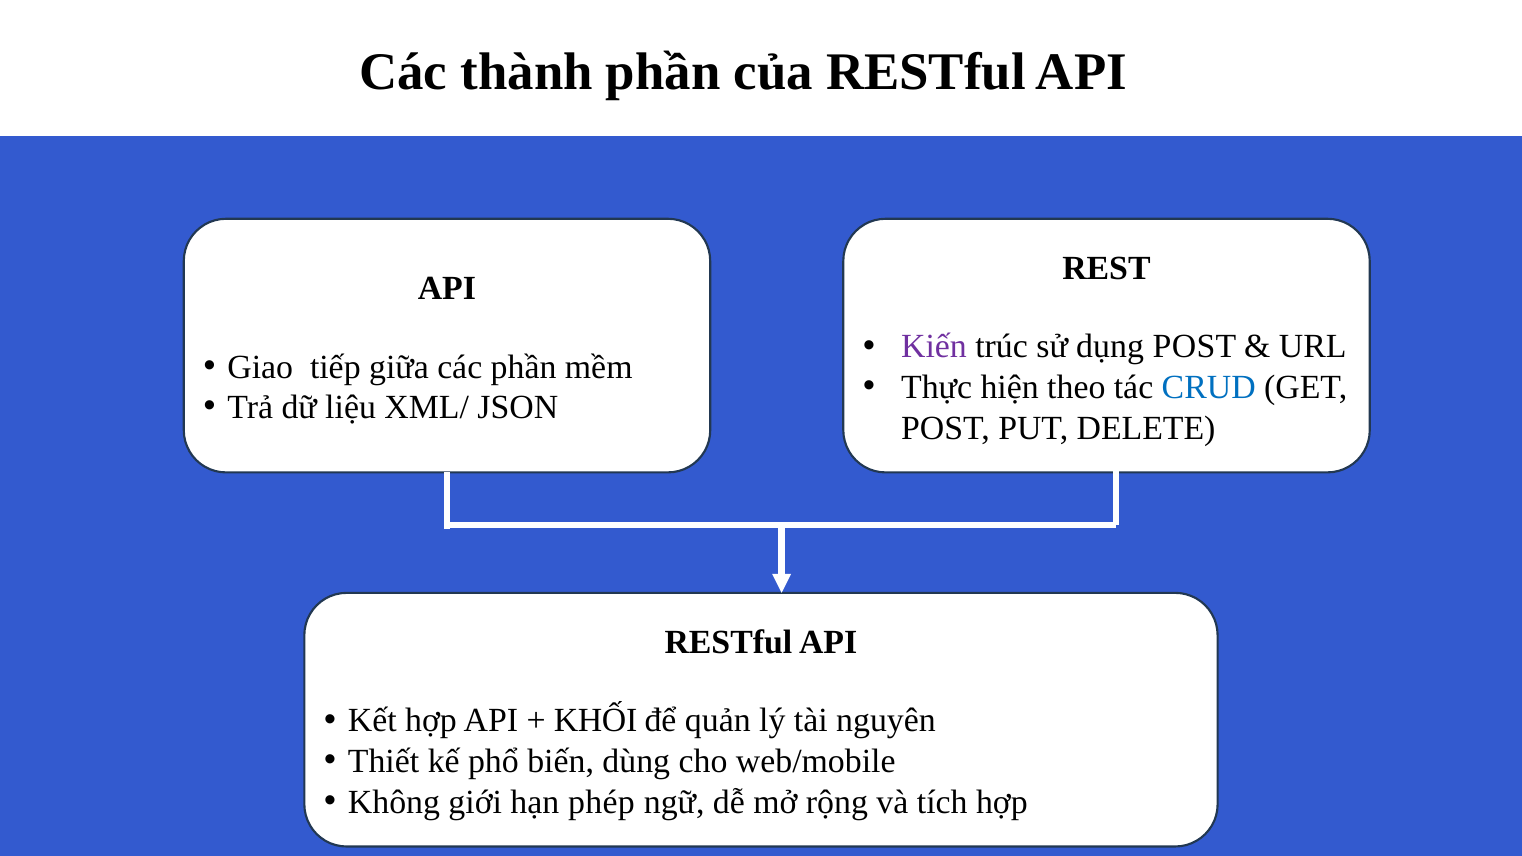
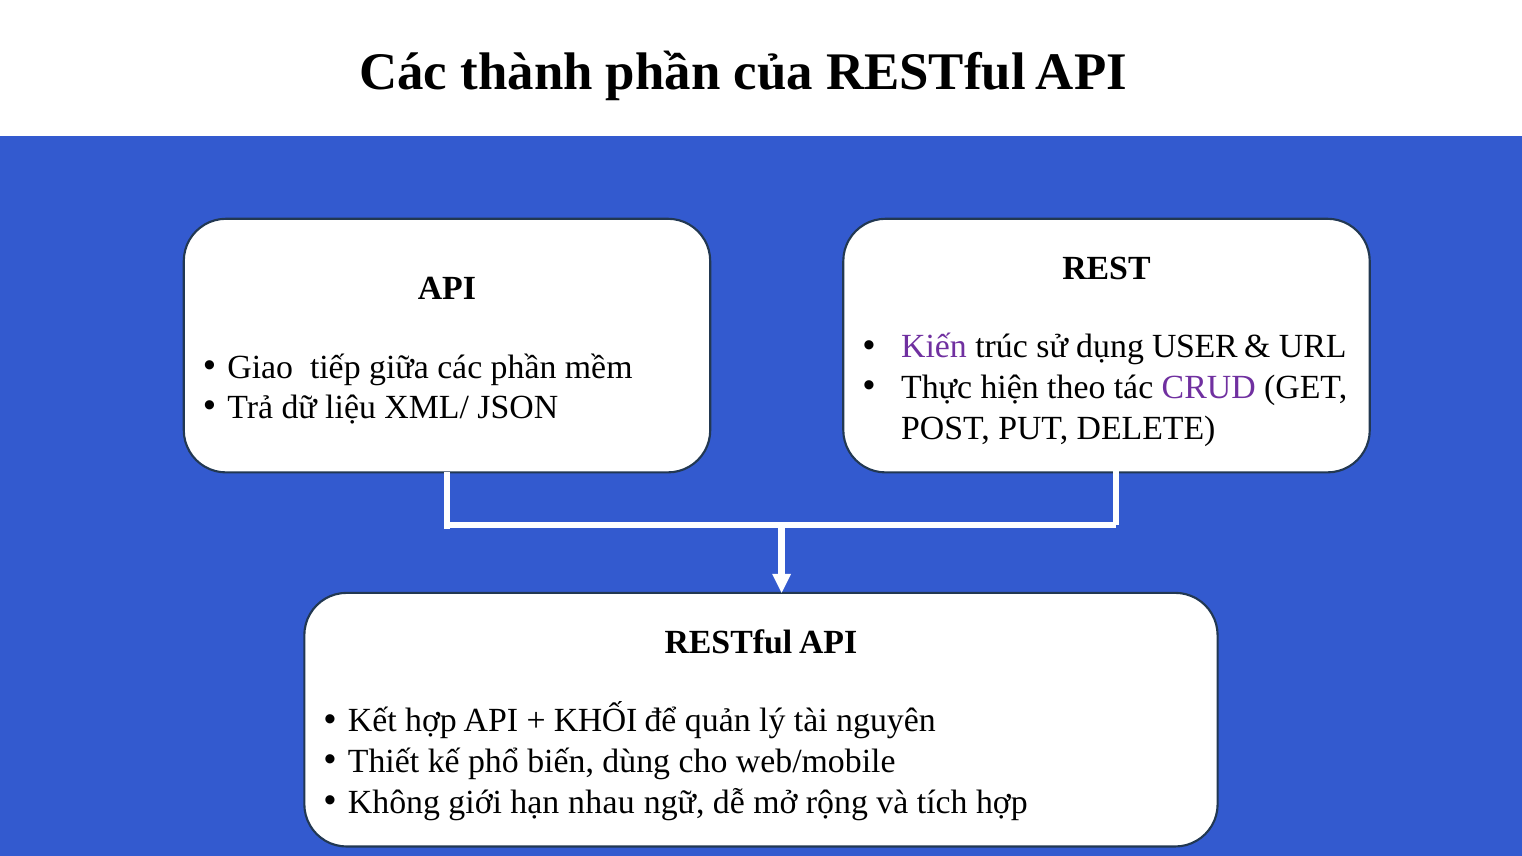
dụng POST: POST -> USER (1195, 347)
CRUD colour: blue -> purple (1209, 387)
phép: phép -> nhau (601, 802)
